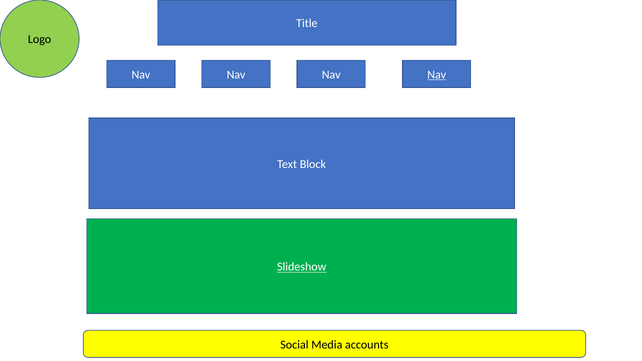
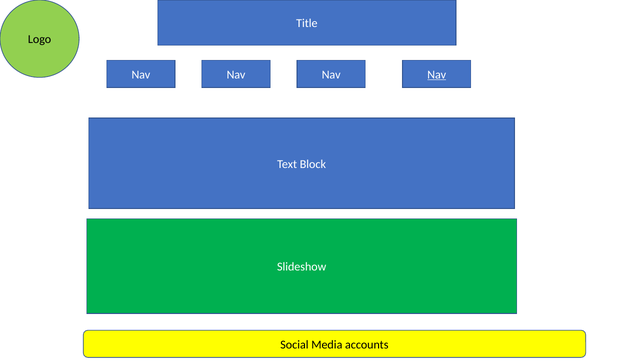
Slideshow underline: present -> none (302, 267)
